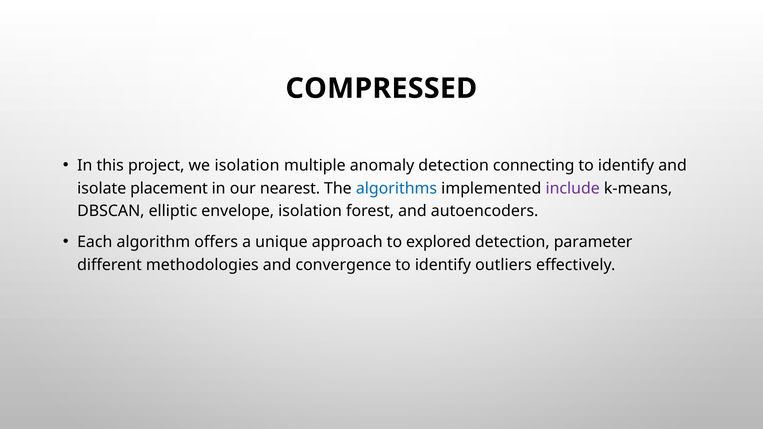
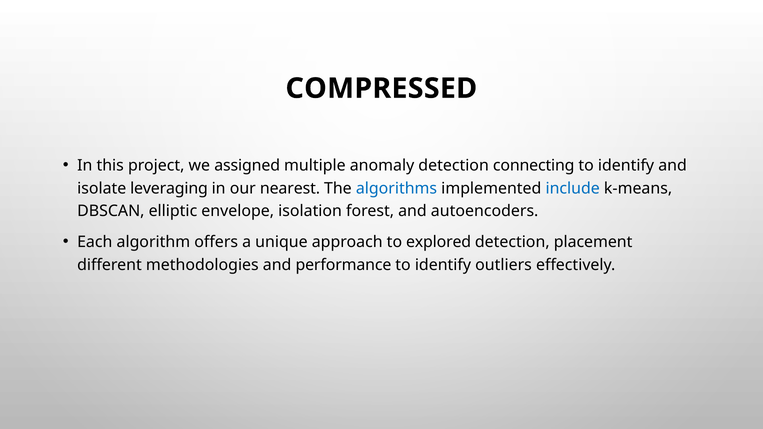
we isolation: isolation -> assigned (247, 165)
placement: placement -> leveraging (169, 188)
include colour: purple -> blue (573, 188)
parameter: parameter -> placement (593, 242)
convergence: convergence -> performance (343, 265)
